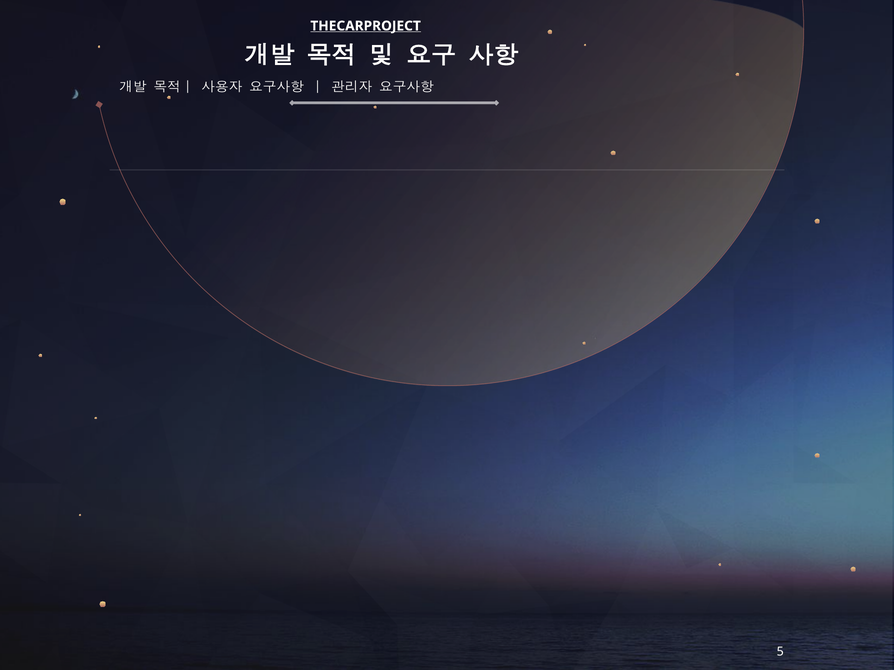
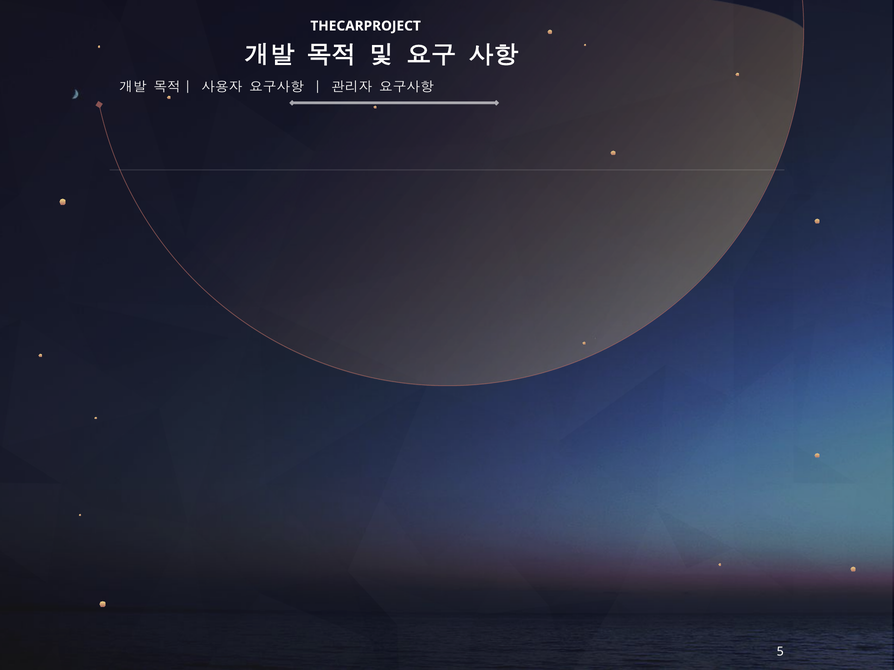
THECARPROJECT underline: present -> none (366, 26)
